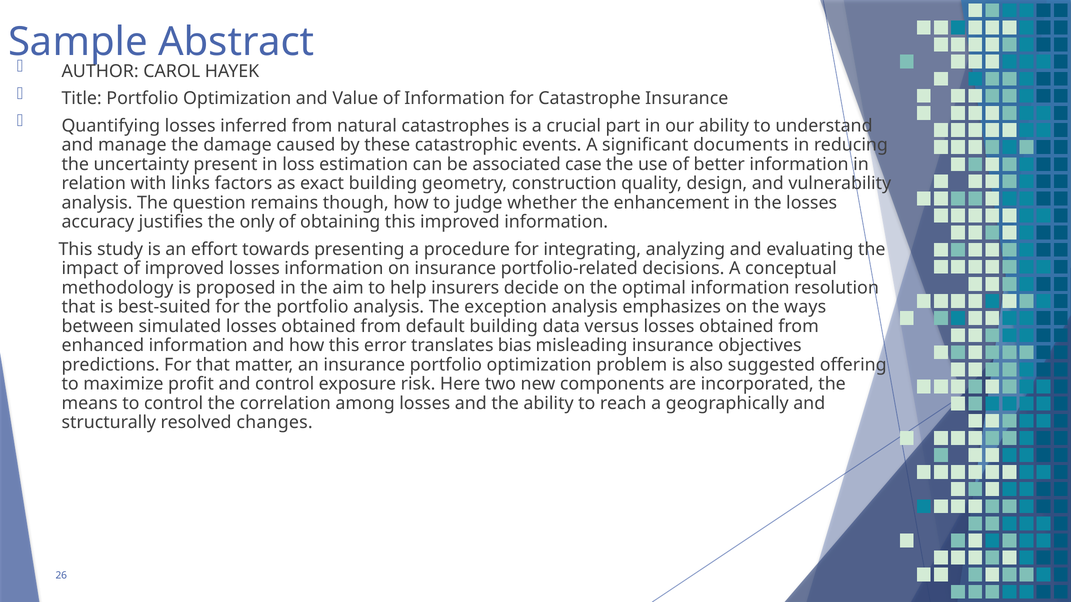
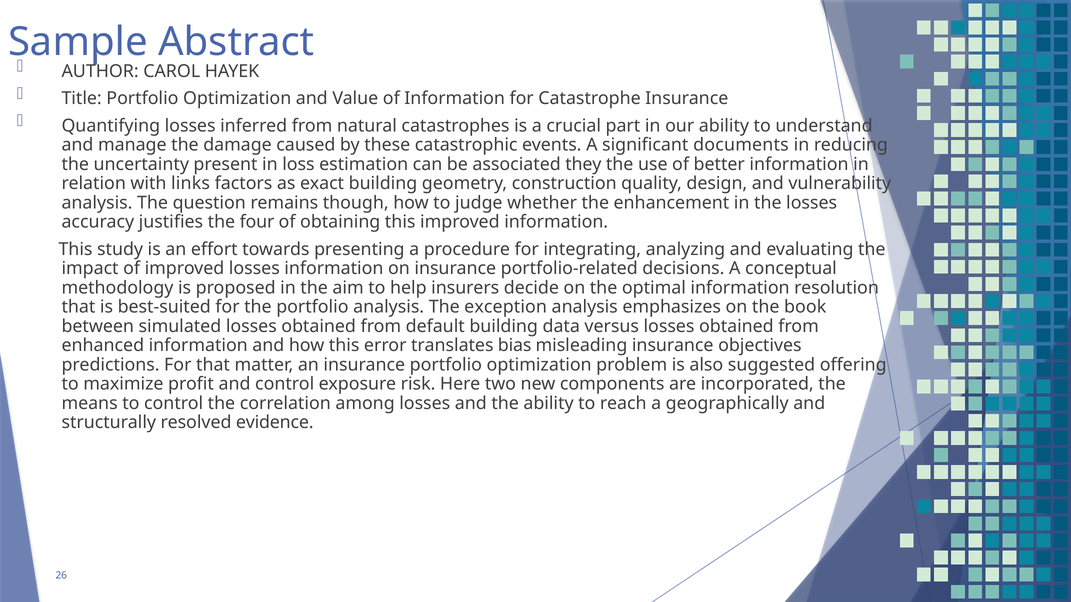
case: case -> they (583, 164)
only: only -> four (257, 222)
ways: ways -> book (805, 307)
changes: changes -> evidence (275, 423)
